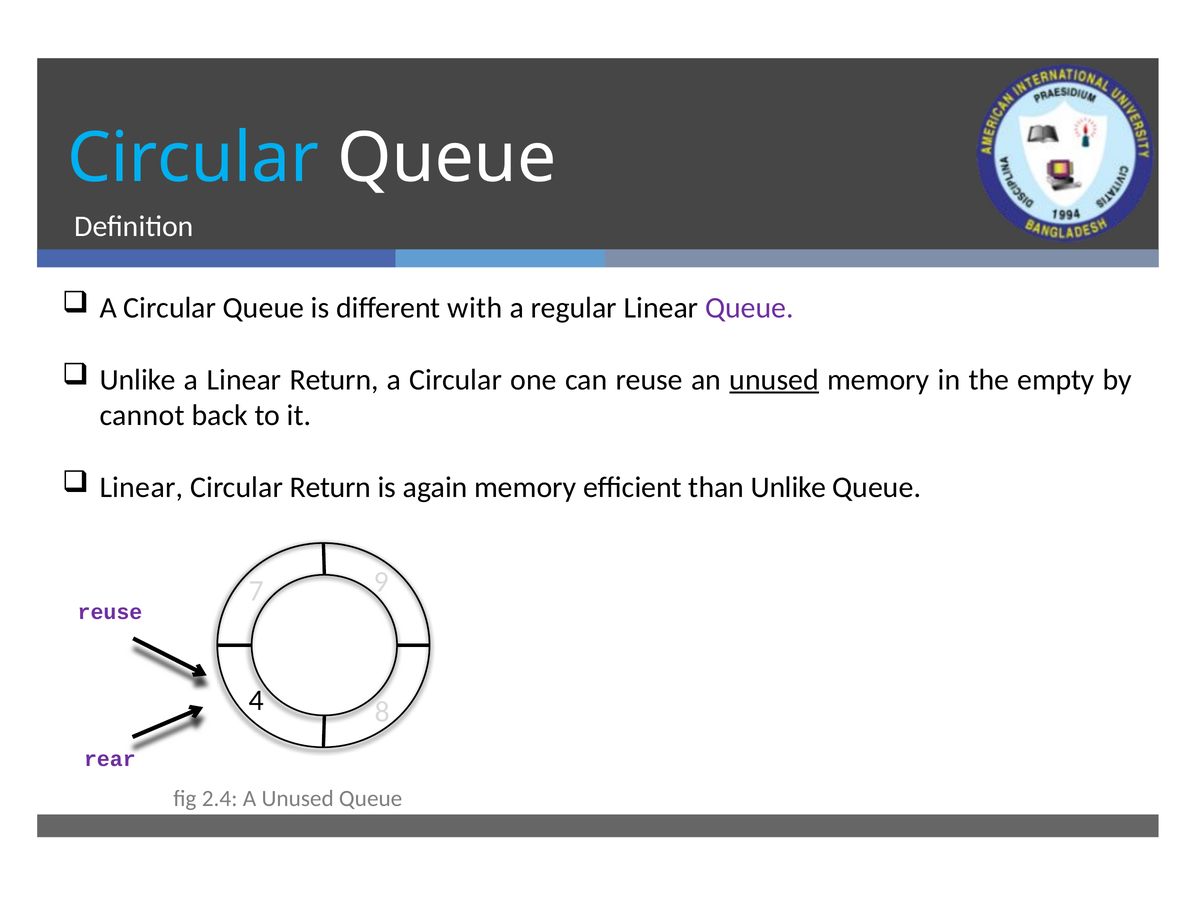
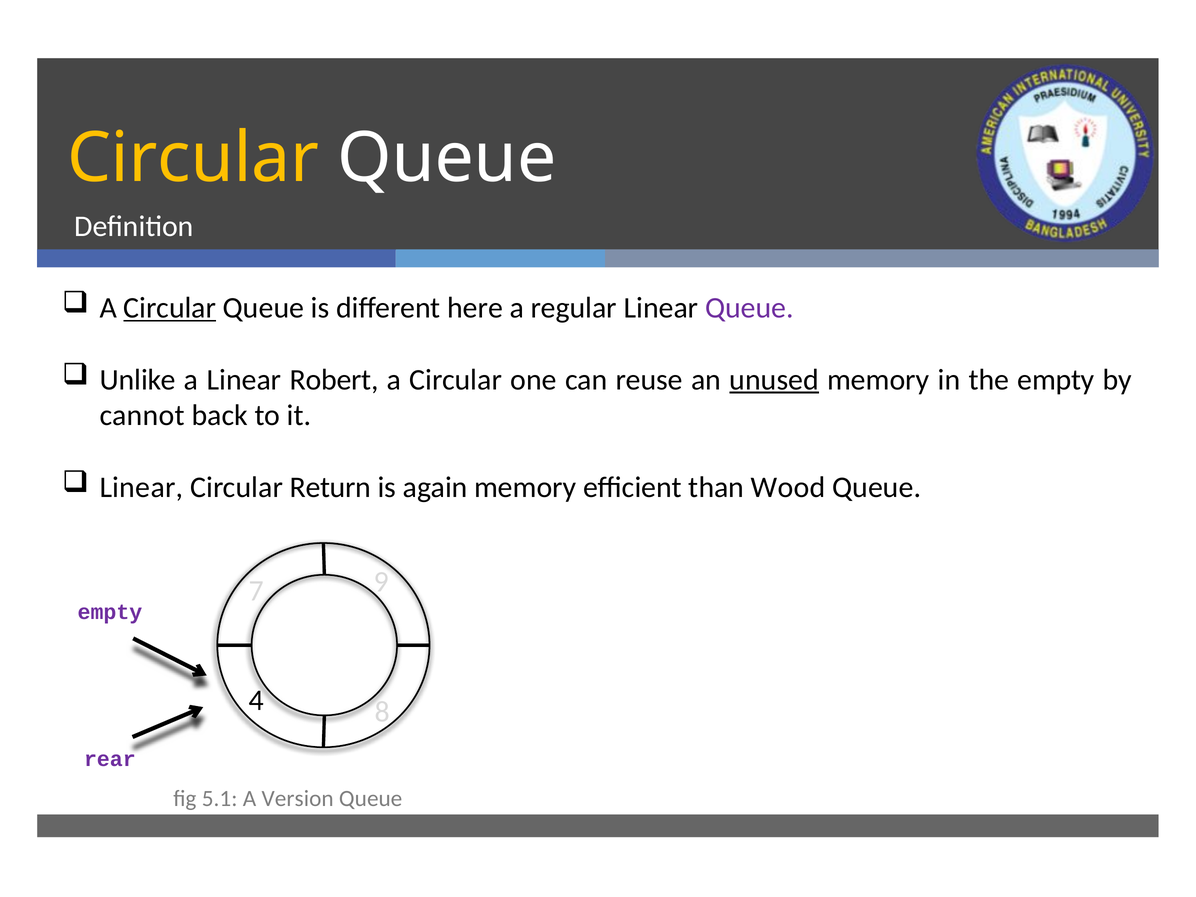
Circular colour: light blue -> yellow (193, 158)
Circular underline: none -> present (170, 308)
with: with -> here (475, 308)
Linear Return: Return -> Robert (334, 380)
than Unlike: Unlike -> Wood (788, 487)
reuse: reuse -> empty (110, 612)
2.4: 2.4 -> 5.1 (220, 798)
A Unused: Unused -> Version (298, 798)
